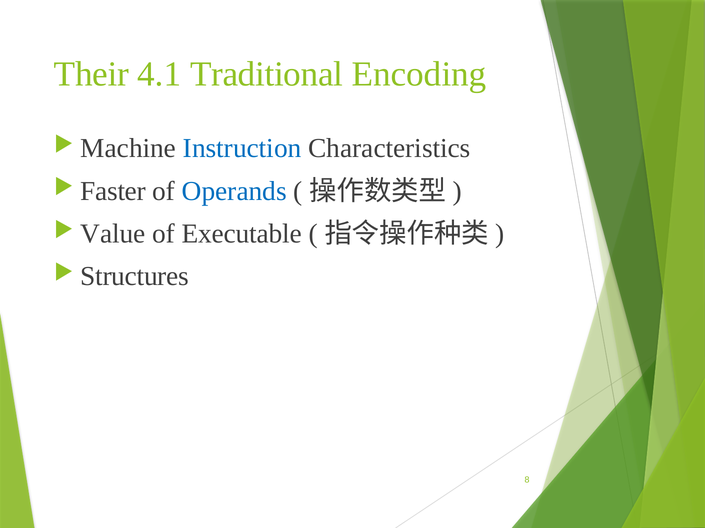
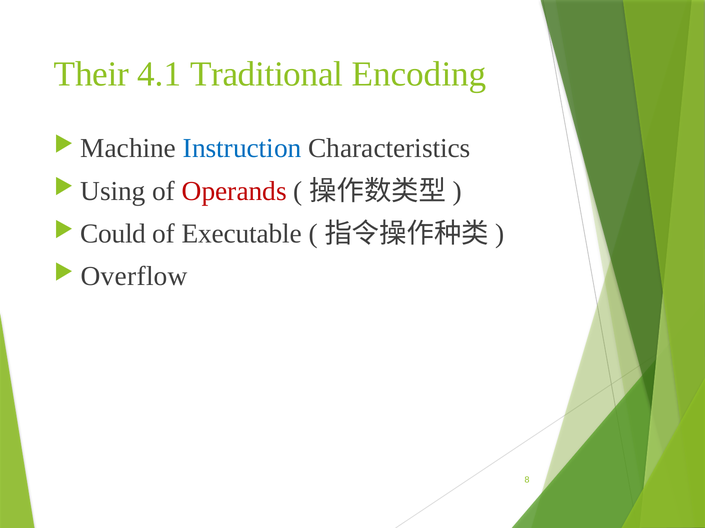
Faster: Faster -> Using (113, 191)
Operands colour: blue -> red (234, 191)
Value: Value -> Could (113, 234)
Structures: Structures -> Overflow (134, 277)
